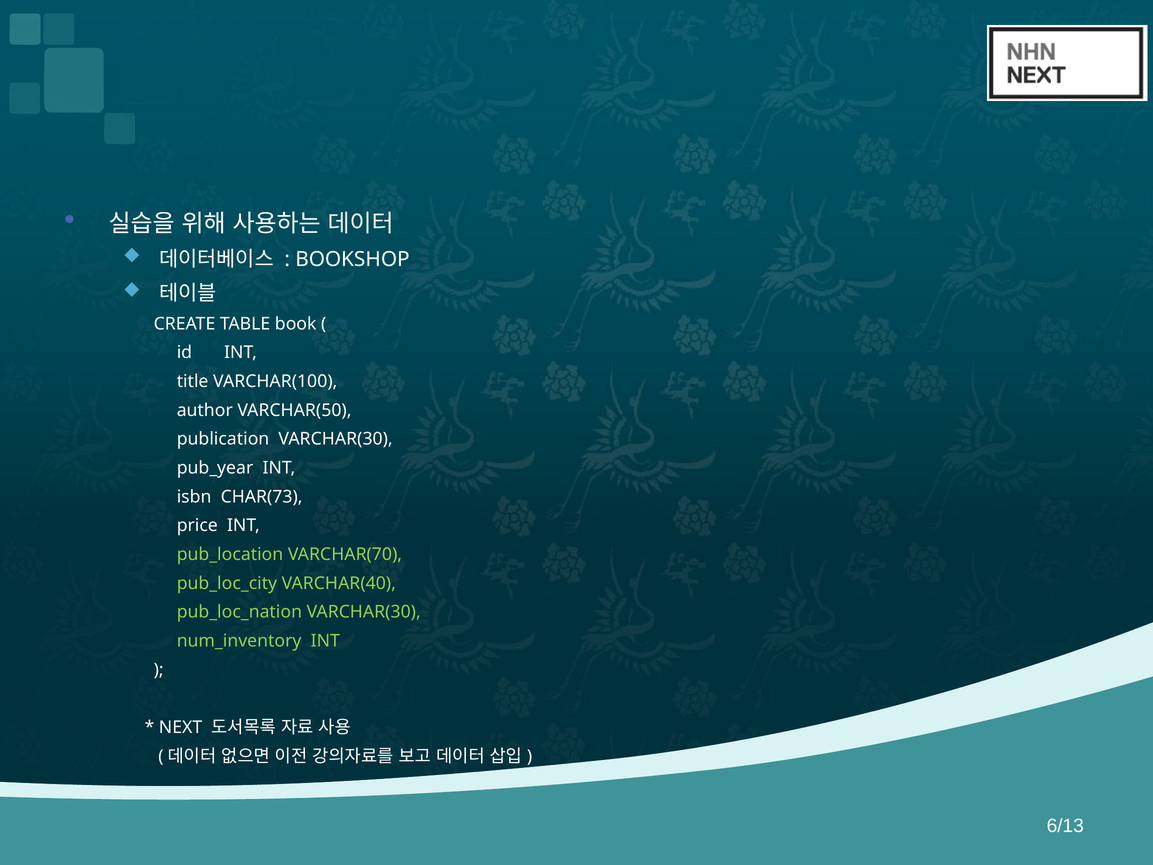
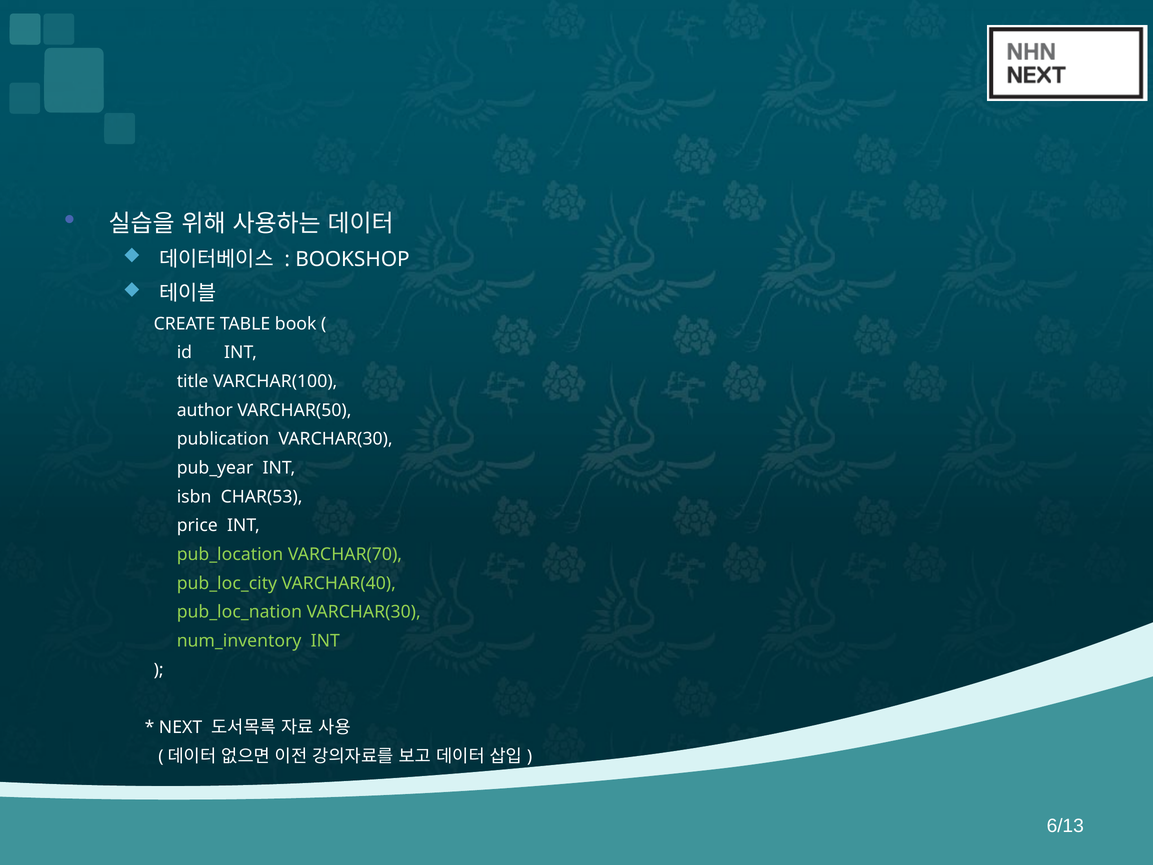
CHAR(73: CHAR(73 -> CHAR(53 (262, 497)
